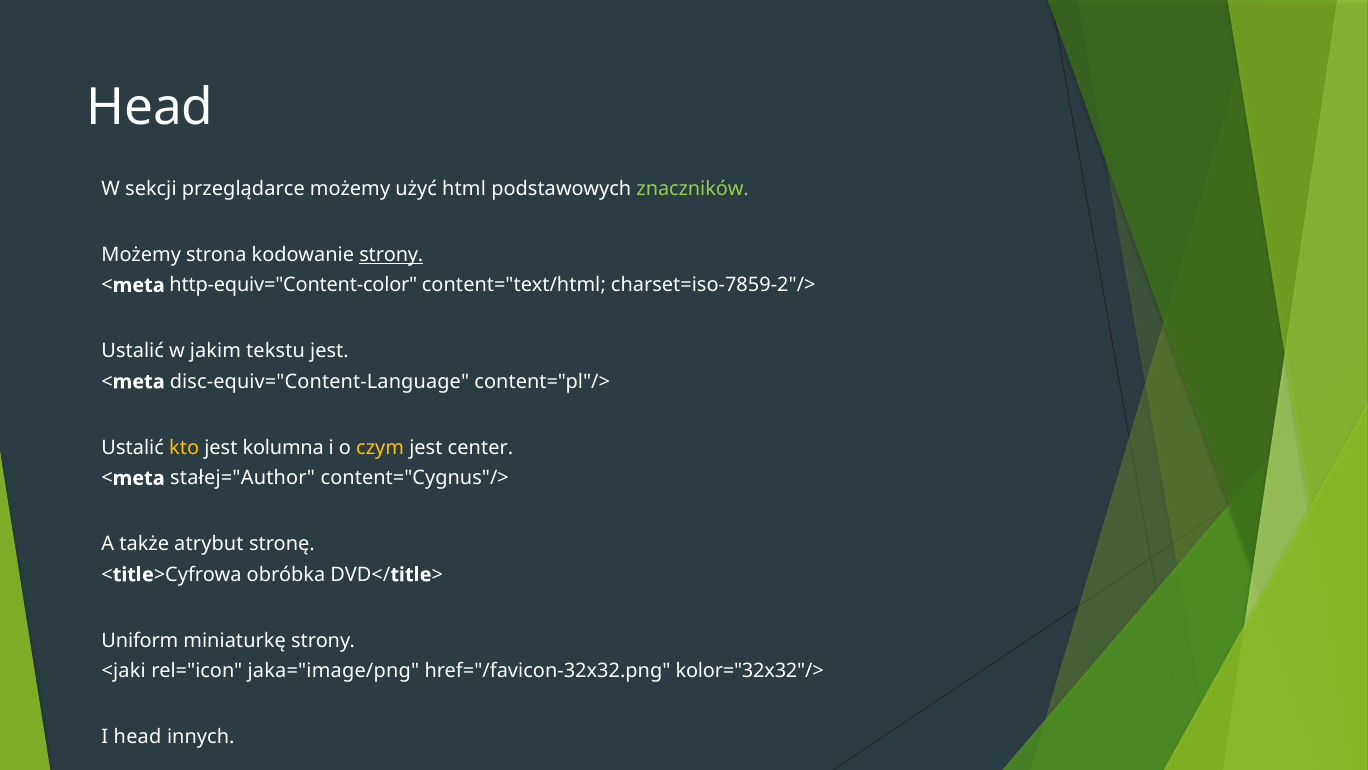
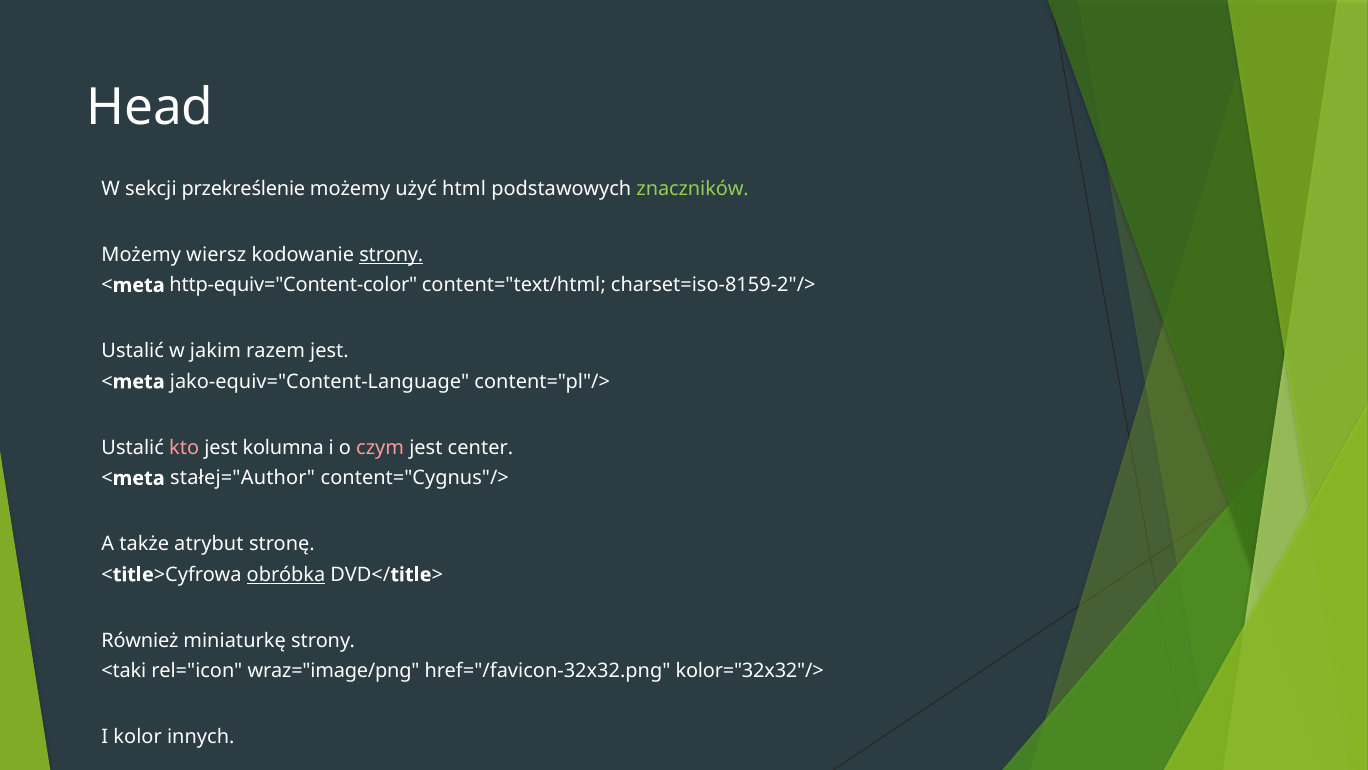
przeglądarce: przeglądarce -> przekreślenie (243, 189)
strona: strona -> wiersz (216, 255)
charset=iso-7859-2"/>: charset=iso-7859-2"/> -> charset=iso-8159-2"/> (713, 285)
tekstu: tekstu -> razem (276, 351)
disc-equiv="Content-Language: disc-equiv="Content-Language -> jako-equiv="Content-Language (320, 382)
kto colour: yellow -> pink (184, 447)
czym colour: yellow -> pink (380, 447)
obróbka underline: none -> present (286, 574)
Uniform: Uniform -> Również (140, 640)
<jaki: <jaki -> <taki (124, 671)
jaka="image/png: jaka="image/png -> wraz="image/png (334, 671)
I head: head -> kolor (138, 737)
